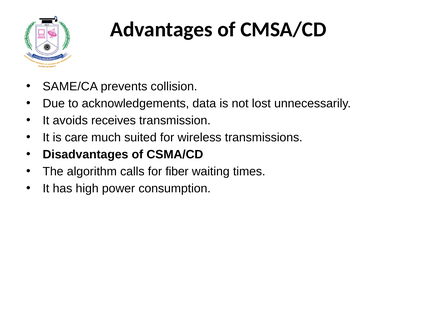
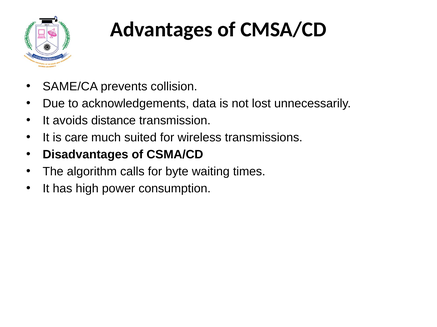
receives: receives -> distance (114, 121)
fiber: fiber -> byte (177, 172)
